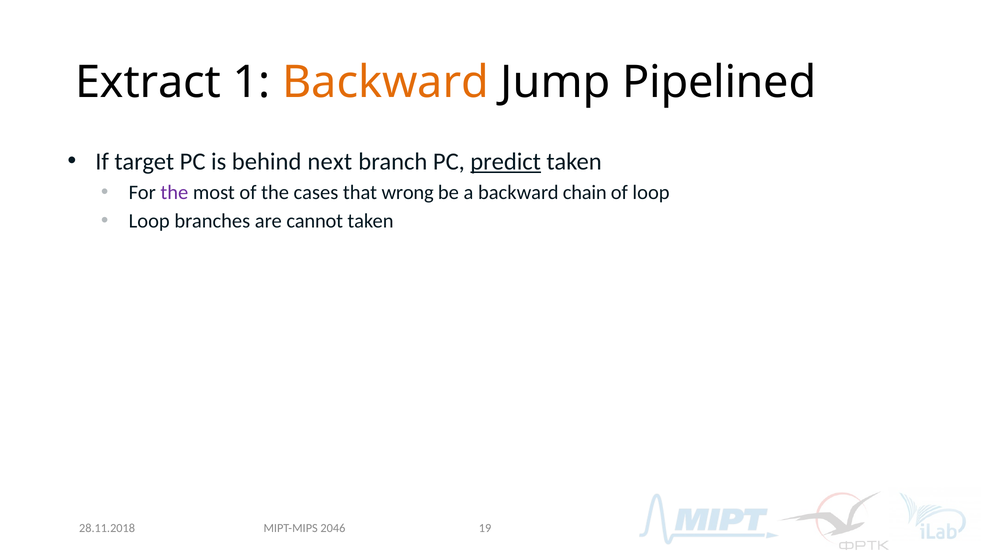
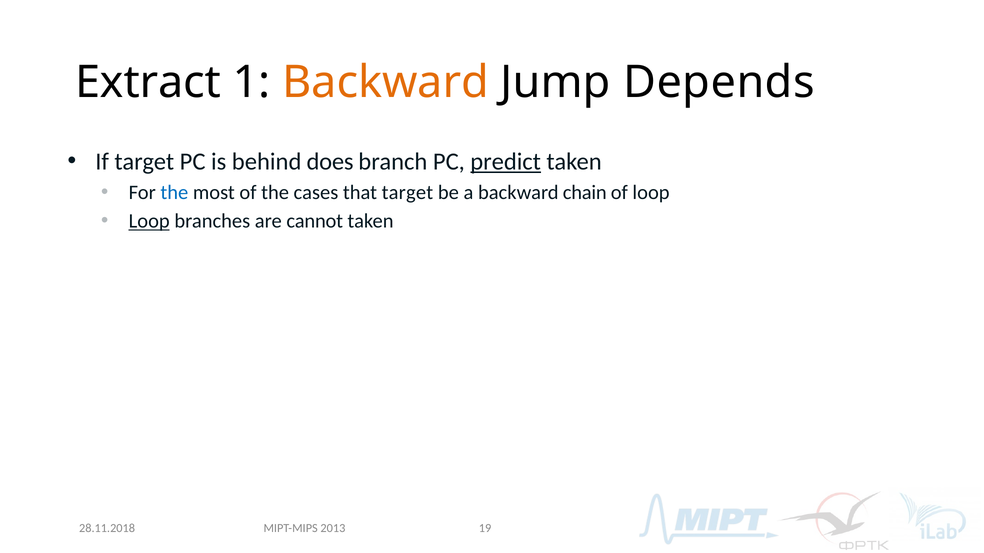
Pipelined: Pipelined -> Depends (719, 83)
next: next -> does (330, 162)
the colour: purple -> blue (174, 193)
that wrong: wrong -> target (407, 193)
Loop underline: none -> present (149, 221)
2046: 2046 -> 2013 (333, 529)
